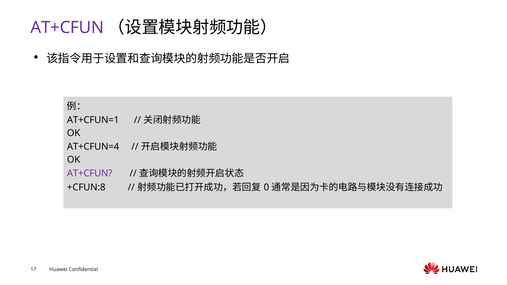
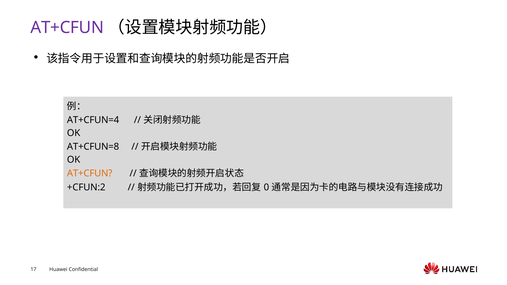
AT+CFUN=1: AT+CFUN=1 -> AT+CFUN=4 (93, 120)
AT+CFUN=4: AT+CFUN=4 -> AT+CFUN=8 (93, 147)
AT+CFUN colour: purple -> orange (90, 174)
+CFUN:8: +CFUN:8 -> +CFUN:2 (86, 187)
